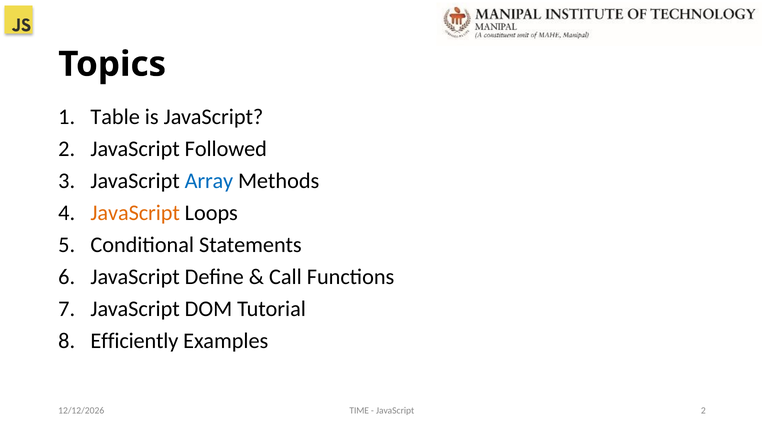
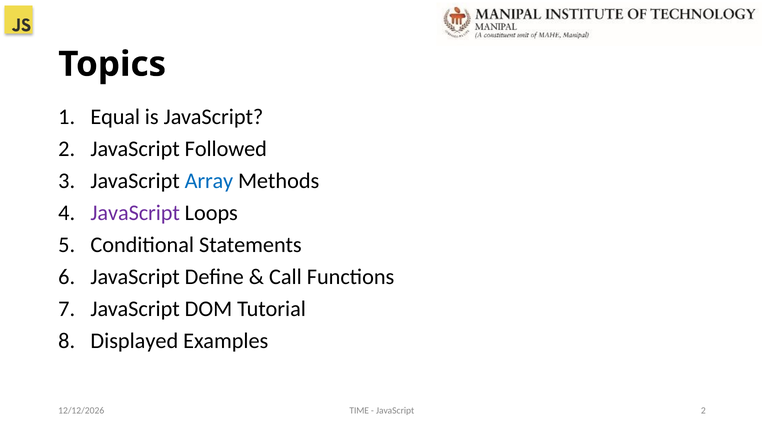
Table: Table -> Equal (115, 117)
JavaScript colour: orange -> purple (135, 213)
Efficiently: Efficiently -> Displayed (134, 341)
